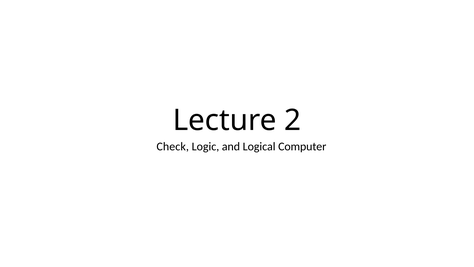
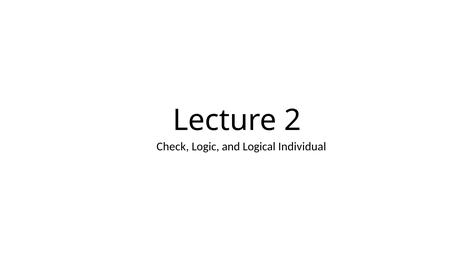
Computer: Computer -> Individual (302, 146)
